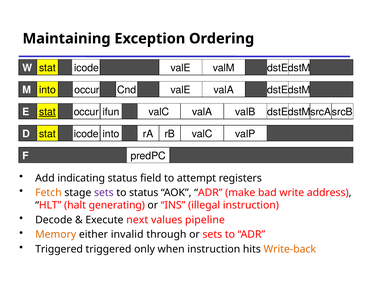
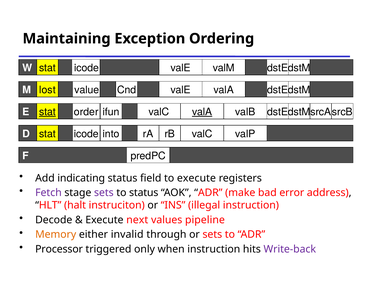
occur: occur -> value (87, 90)
into: into -> lost (47, 90)
E occur: occur -> order (86, 112)
valA underline: none -> present (202, 112)
to attempt: attempt -> execute (196, 178)
Fetch colour: orange -> purple (48, 192)
write: write -> error (292, 192)
generating: generating -> instruciton (117, 205)
Triggered: Triggered -> Processor (59, 248)
Write-back colour: orange -> purple (290, 248)
